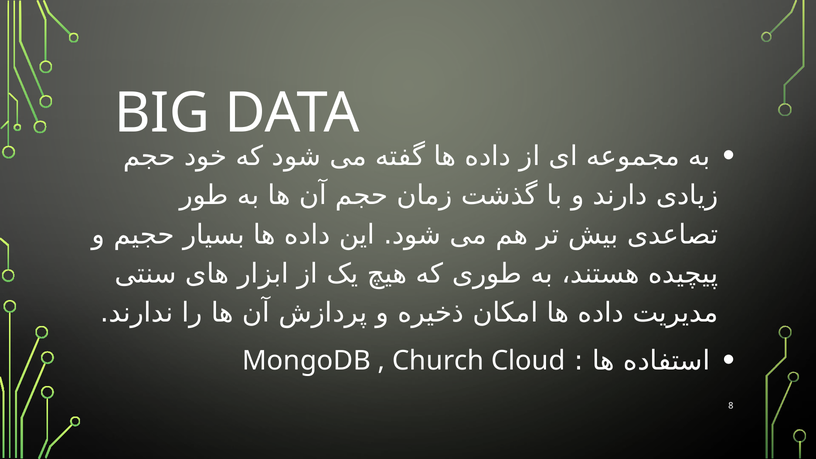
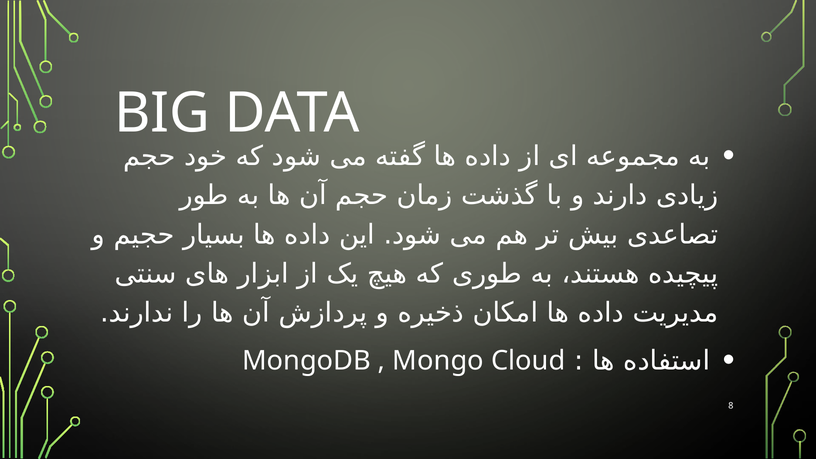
Church: Church -> Mongo (438, 361)
